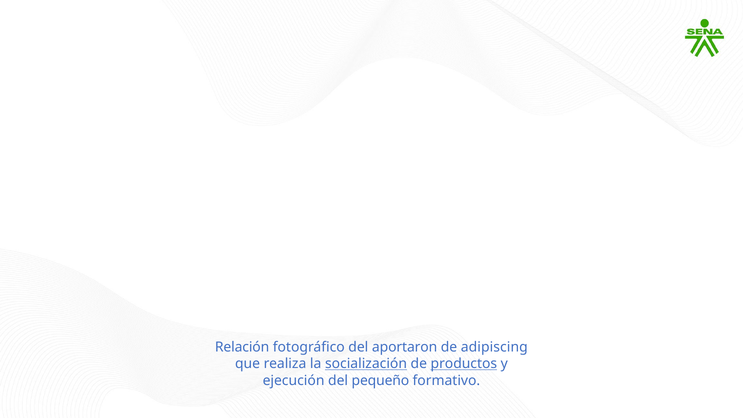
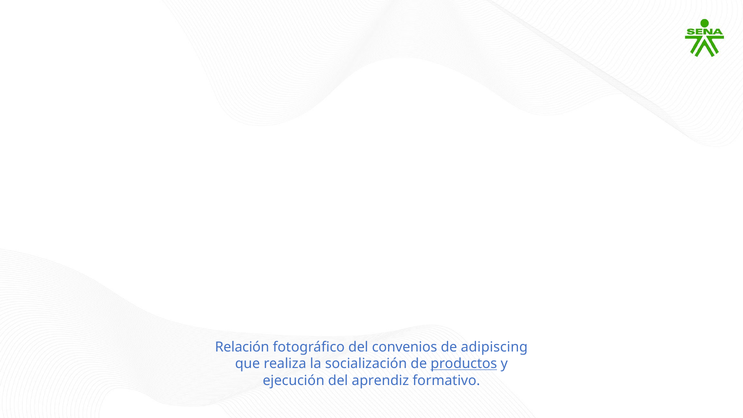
aportaron: aportaron -> convenios (405, 347)
socialización underline: present -> none (366, 364)
pequeño: pequeño -> aprendiz (380, 380)
